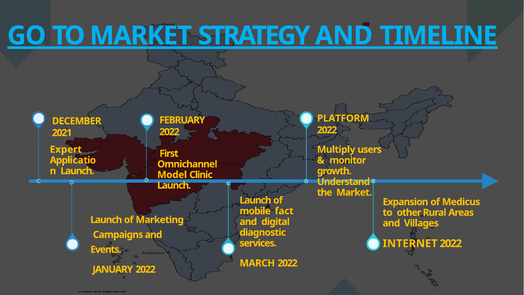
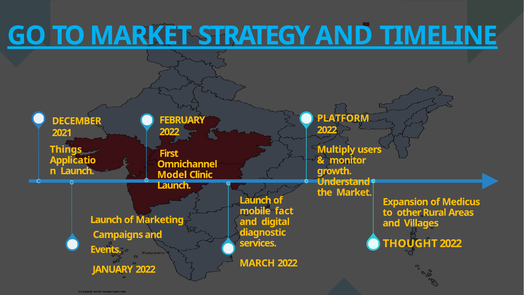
Expert: Expert -> Things (66, 149)
INTERNET: INTERNET -> THOUGHT (410, 243)
